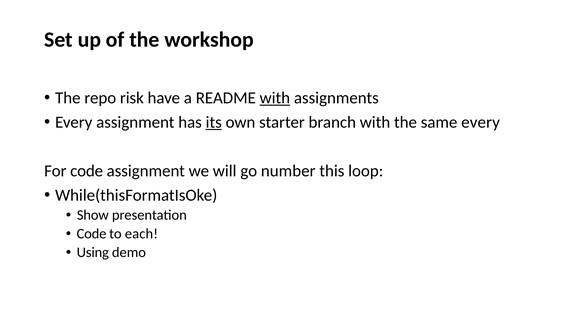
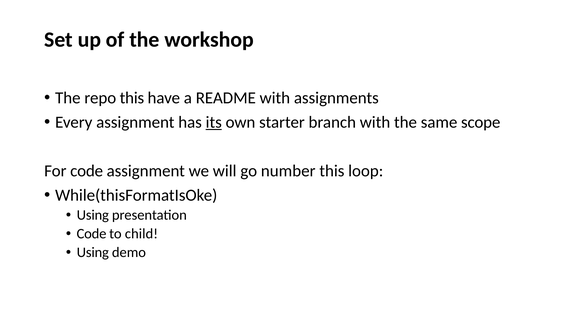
repo risk: risk -> this (132, 98)
with underline: present -> none (275, 98)
same every: every -> scope (481, 122)
Show: Show -> Using (93, 215)
each: each -> child (141, 234)
